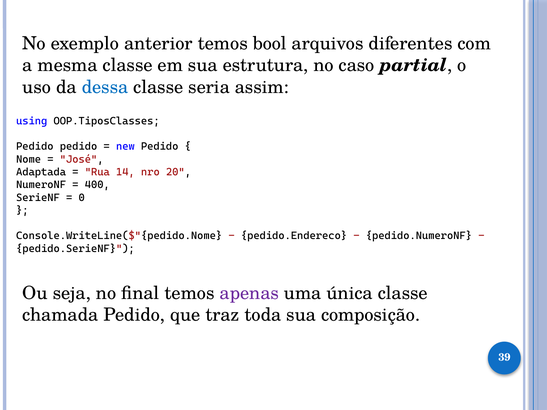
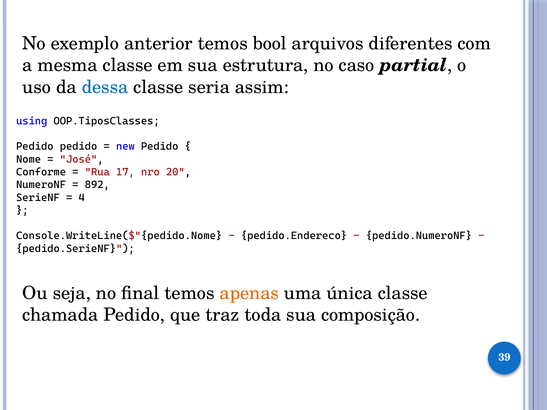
Adaptada: Adaptada -> Conforme (41, 172)
14: 14 -> 17 (125, 172)
400: 400 -> 892 (97, 185)
0: 0 -> 4 (82, 198)
apenas colour: purple -> orange (249, 293)
